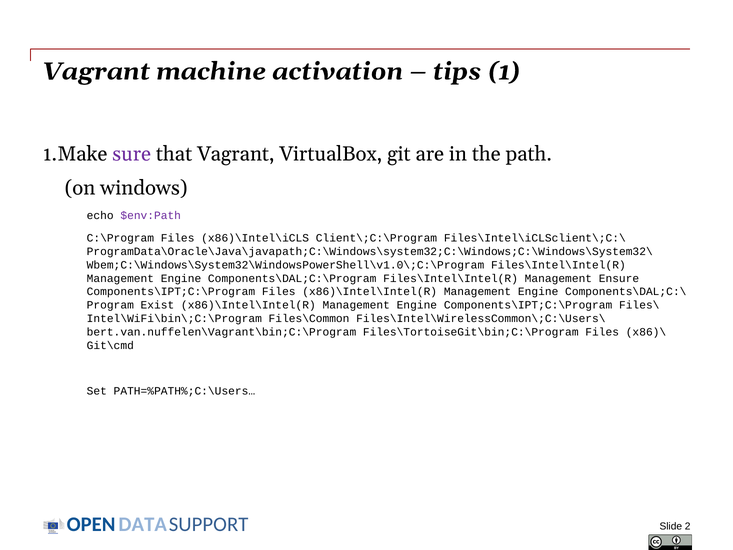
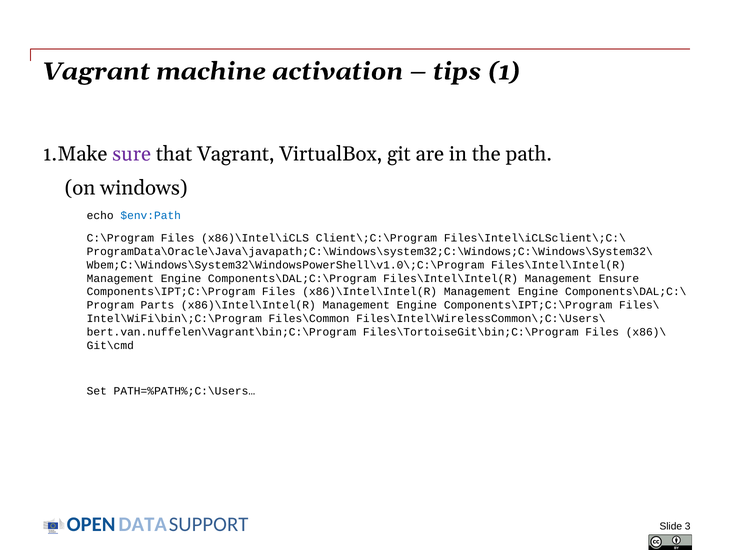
$env:Path colour: purple -> blue (151, 215)
Exist: Exist -> Parts (157, 305)
2: 2 -> 3 (688, 526)
